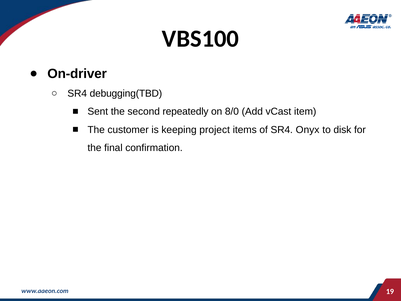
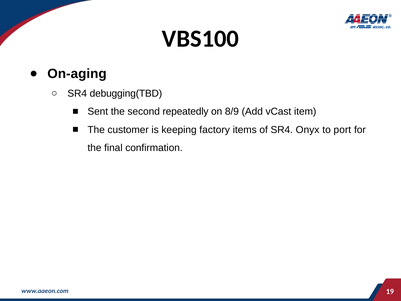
On-driver: On-driver -> On-aging (77, 74)
8/0: 8/0 -> 8/9 (232, 112)
project: project -> factory (215, 130)
disk: disk -> port (342, 130)
